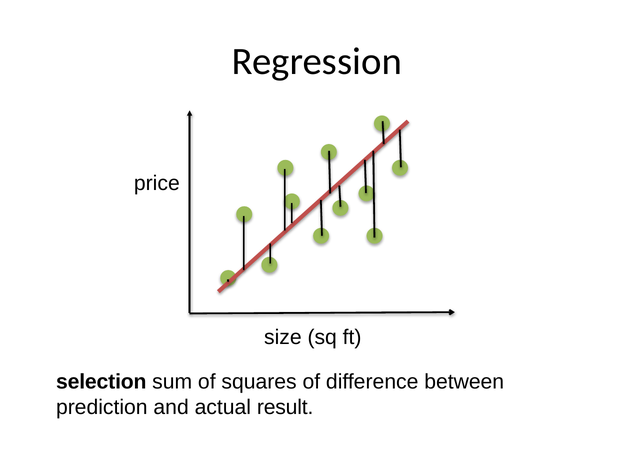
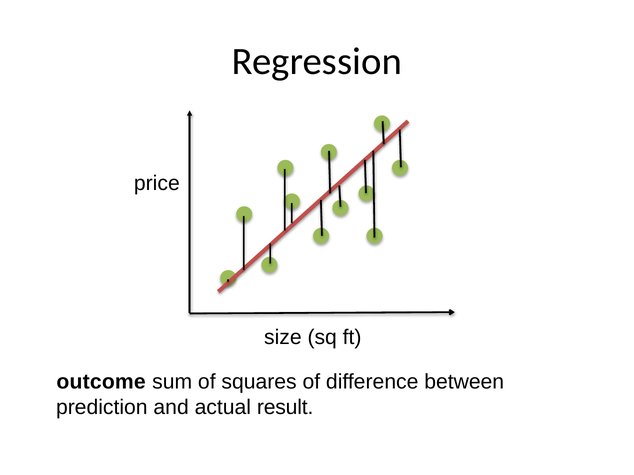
selection: selection -> outcome (101, 382)
